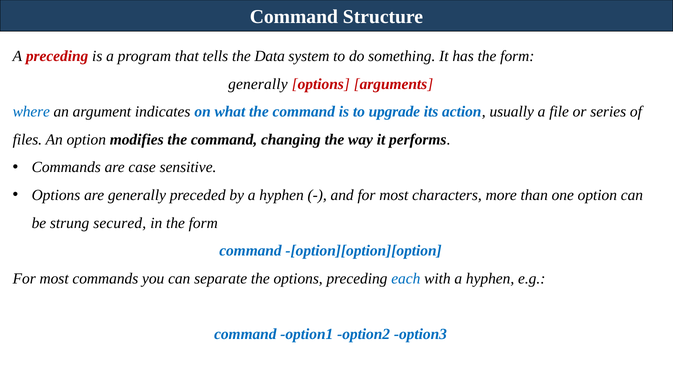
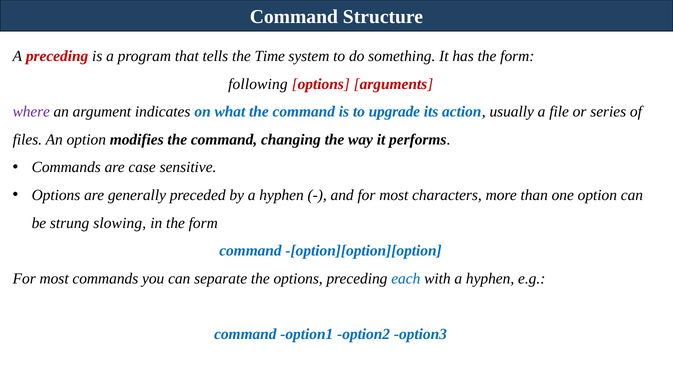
Data: Data -> Time (270, 56)
generally: generally -> following (258, 84)
where colour: blue -> purple (31, 112)
secured: secured -> slowing (120, 223)
